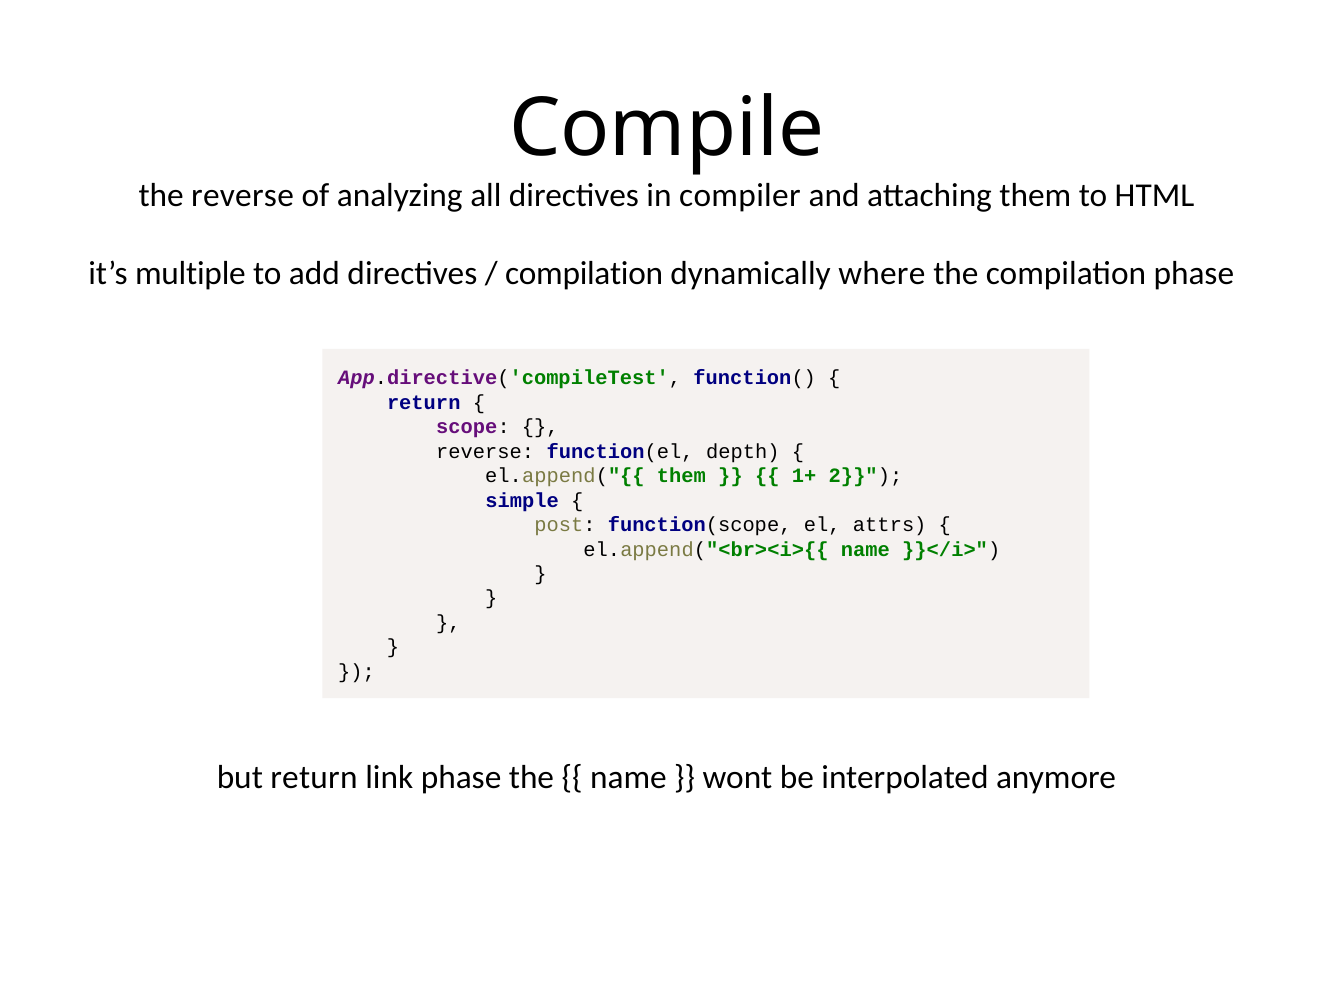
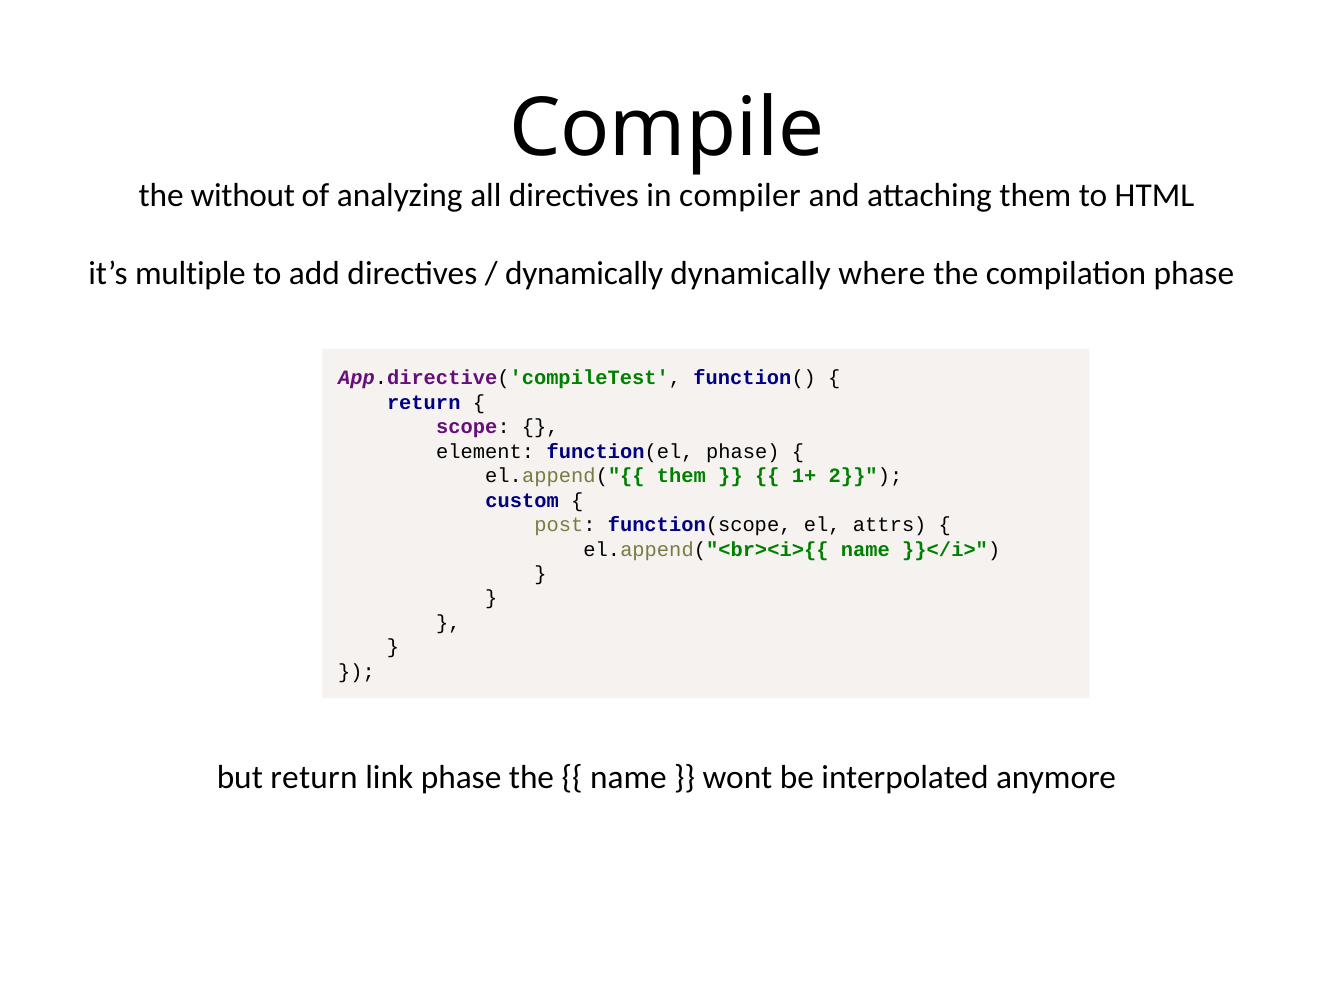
the reverse: reverse -> without (243, 196)
compilation: compilation -> dynamically (584, 273)
reverse: reverse -> element (485, 452)
function(el depth: depth -> phase (743, 452)
simple: simple -> custom (522, 501)
